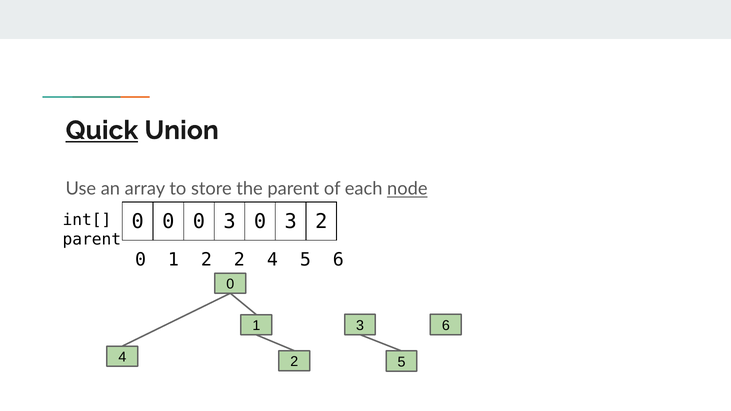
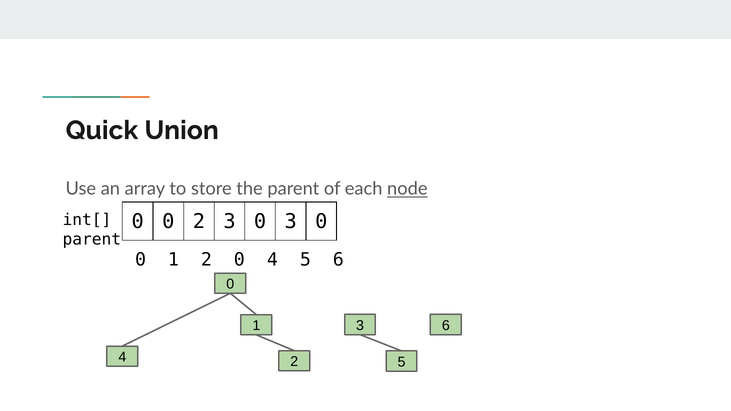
Quick underline: present -> none (102, 130)
0 0 0: 0 -> 2 (199, 221)
0 3 2: 2 -> 0 (321, 221)
2 2: 2 -> 0 (239, 260)
